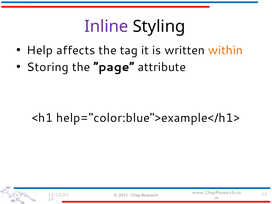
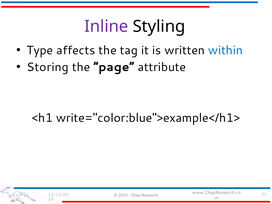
Help: Help -> Type (40, 50)
within colour: orange -> blue (226, 50)
help="color:blue">example</h1>: help="color:blue">example</h1> -> write="color:blue">example</h1> (148, 118)
